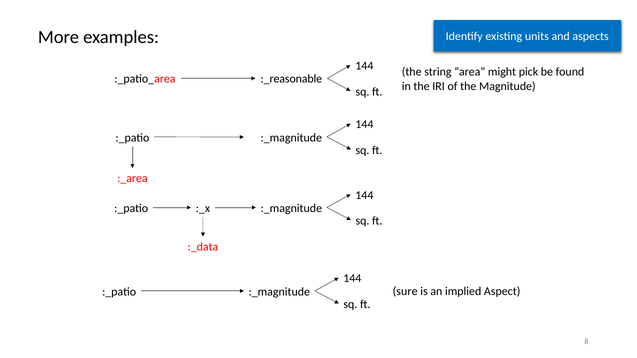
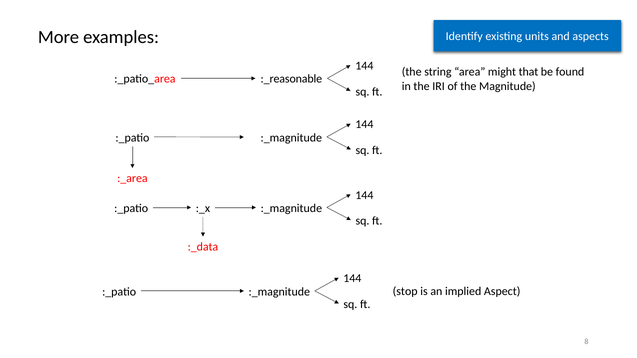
pick: pick -> that (529, 72)
sure: sure -> stop (405, 292)
